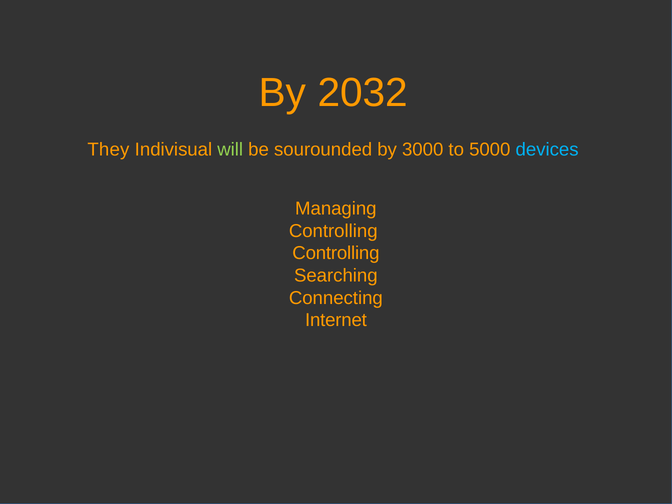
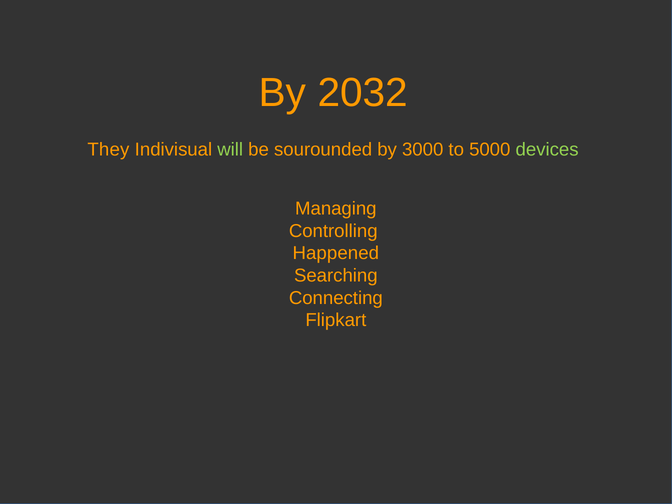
devices colour: light blue -> light green (547, 150)
Controlling: Controlling -> Happened (336, 253)
Internet: Internet -> Flipkart (336, 320)
